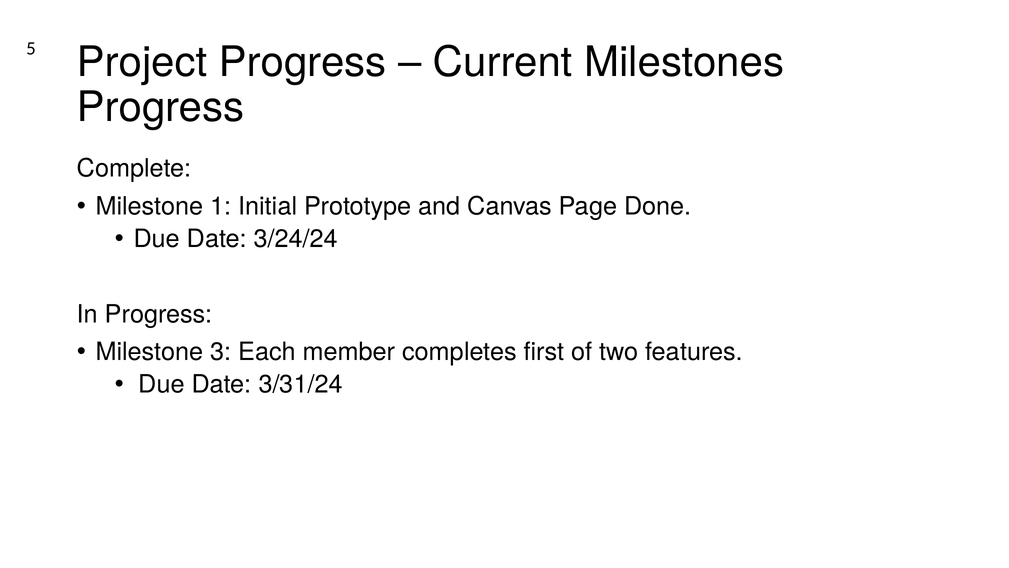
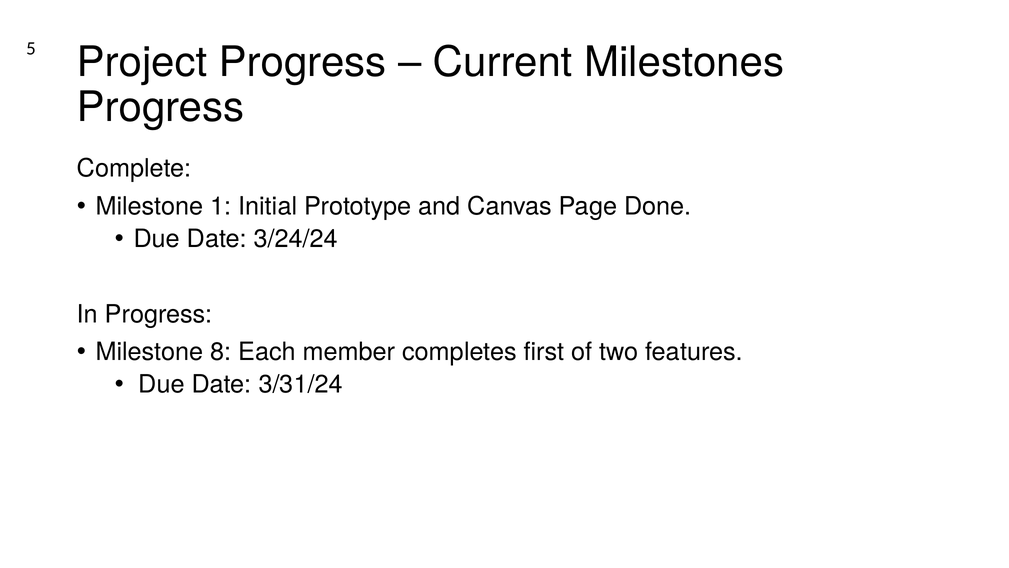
3: 3 -> 8 (221, 352)
